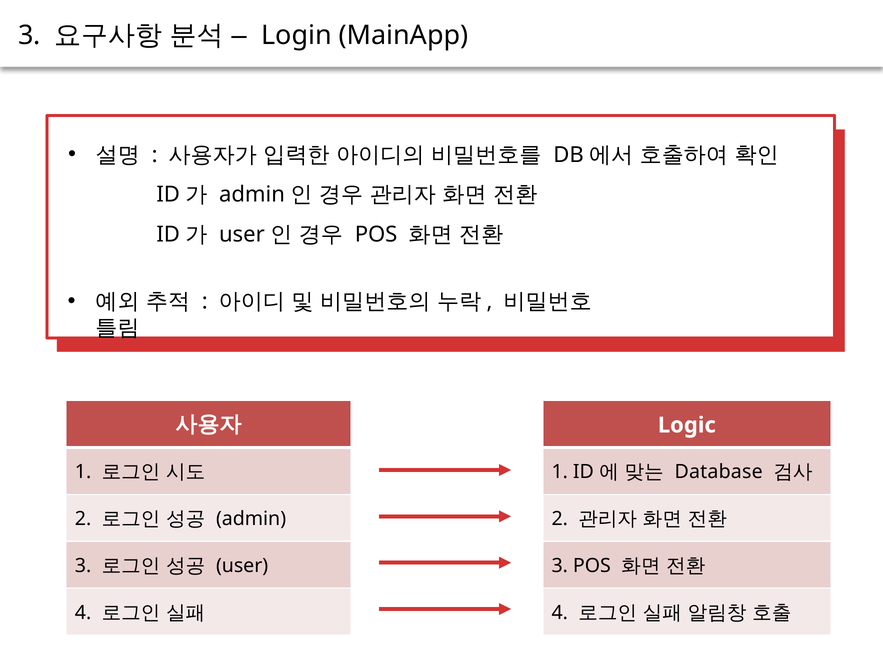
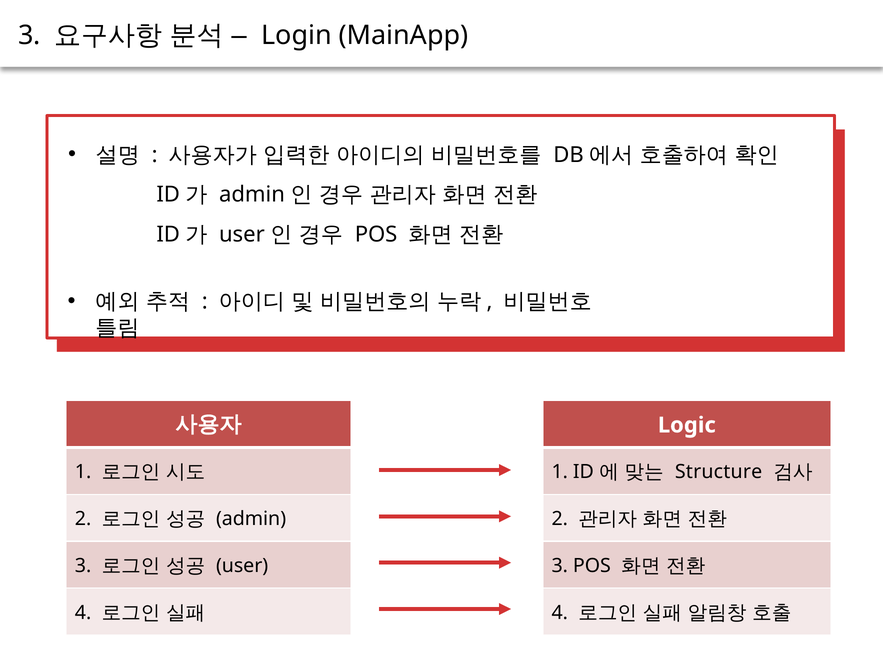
Database: Database -> Structure (719, 472)
